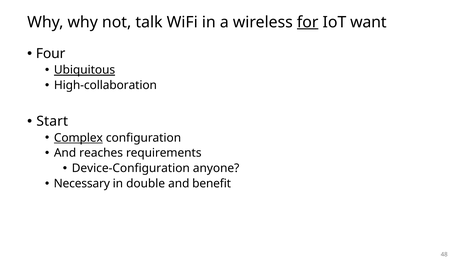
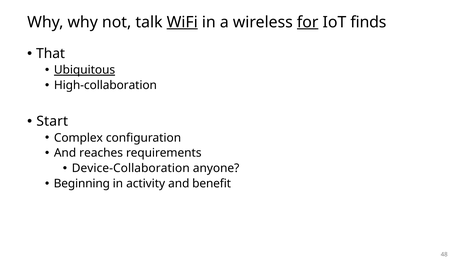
WiFi underline: none -> present (182, 22)
want: want -> finds (368, 22)
Four: Four -> That (51, 54)
Complex underline: present -> none (78, 138)
Device-Configuration: Device-Configuration -> Device-Collaboration (131, 168)
Necessary: Necessary -> Beginning (82, 184)
double: double -> activity (146, 184)
